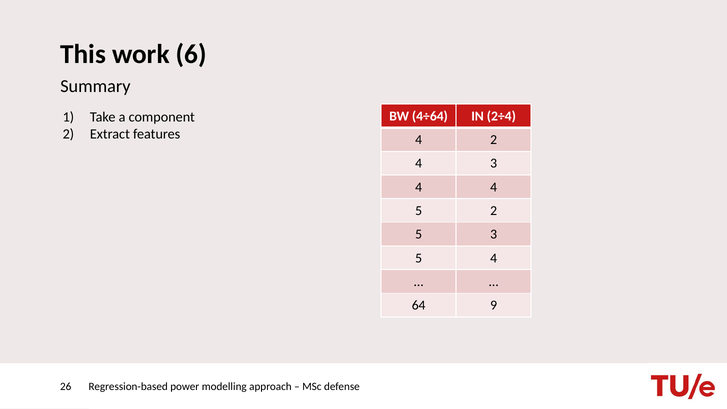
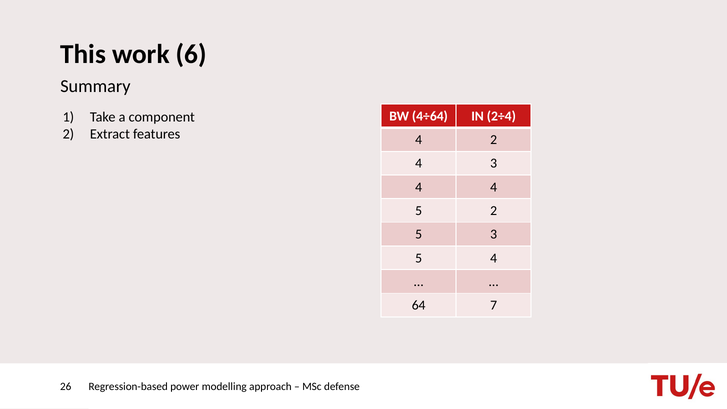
9: 9 -> 7 (494, 305)
